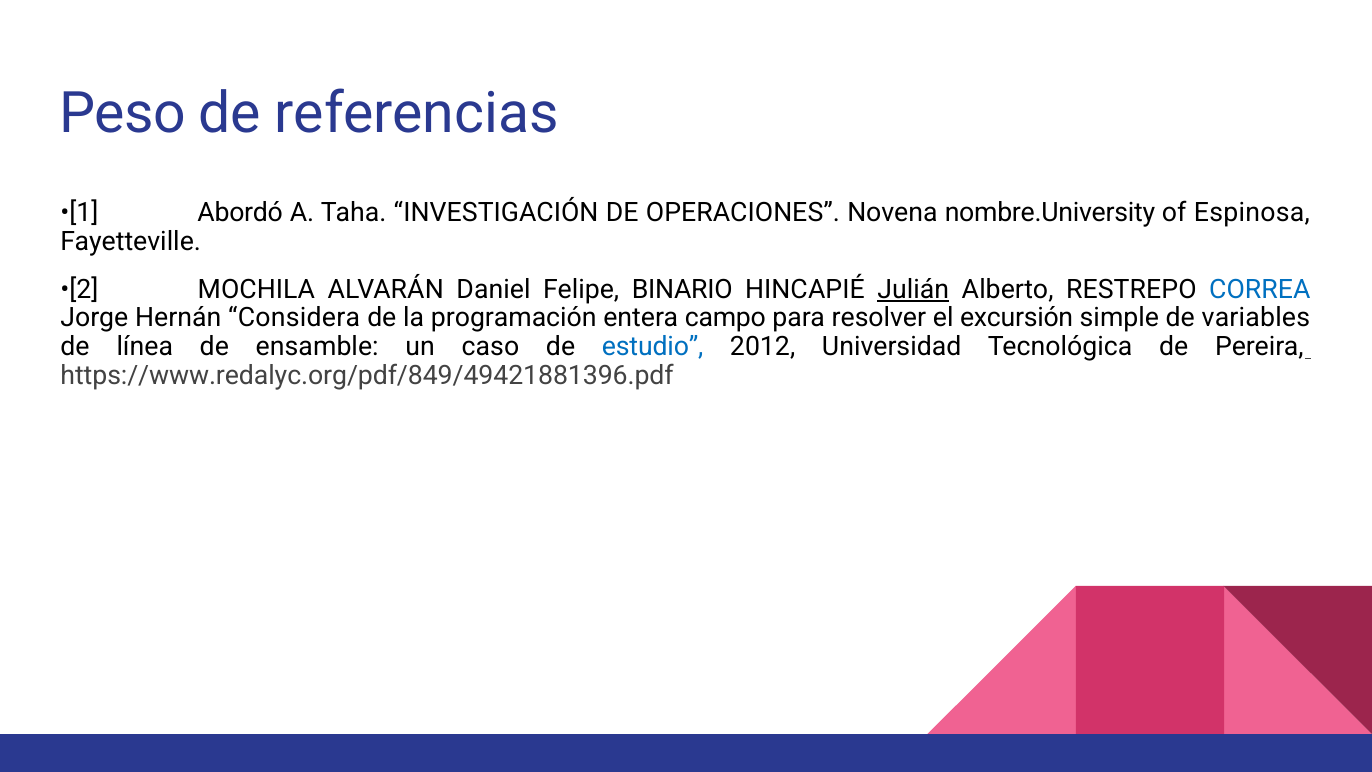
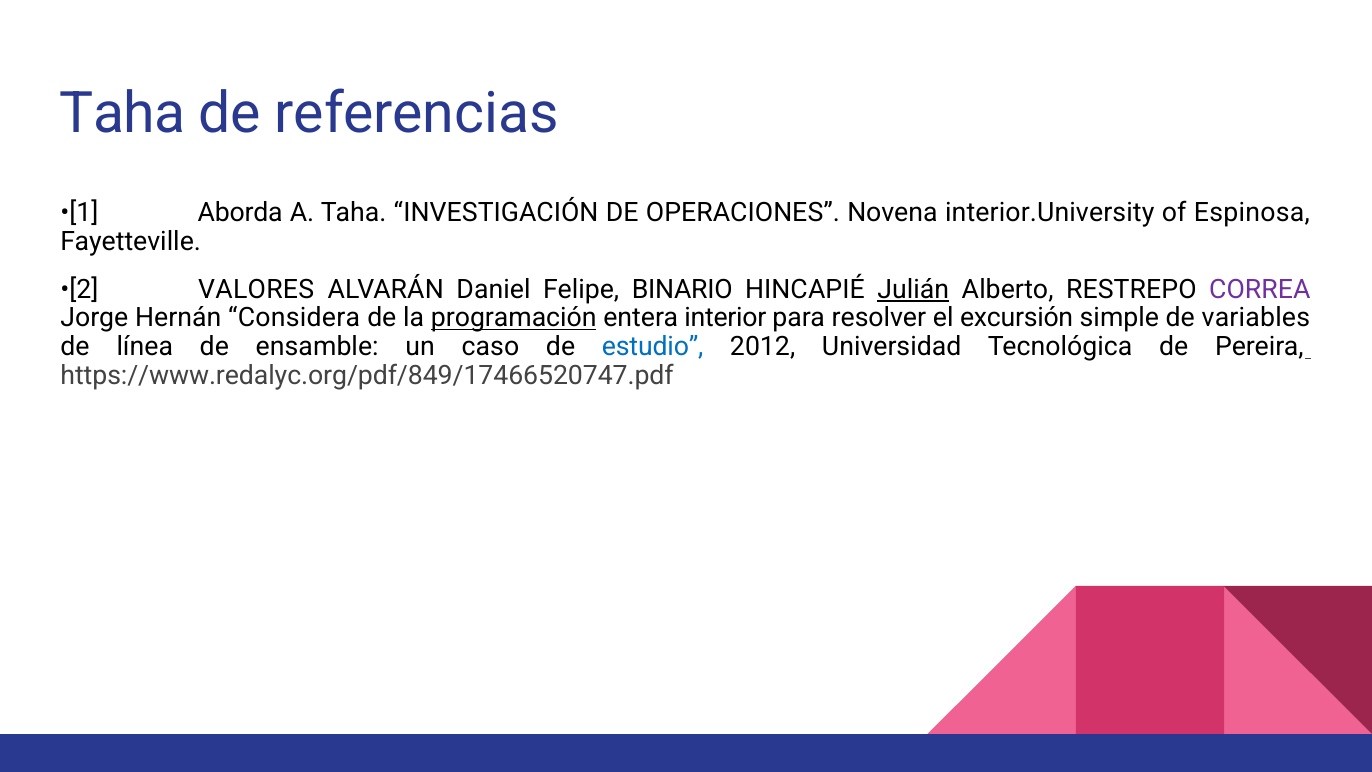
Peso: Peso -> Taha (123, 114)
Abordó: Abordó -> Aborda (240, 212)
nombre.University: nombre.University -> interior.University (1050, 212)
MOCHILA: MOCHILA -> VALORES (256, 289)
CORREA colour: blue -> purple (1260, 289)
programación underline: none -> present (514, 318)
campo: campo -> interior (725, 318)
https://www.redalyc.org/pdf/849/49421881396.pdf: https://www.redalyc.org/pdf/849/49421881396.pdf -> https://www.redalyc.org/pdf/849/17466520747.pdf (367, 376)
